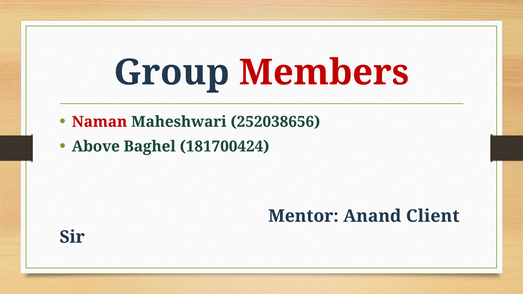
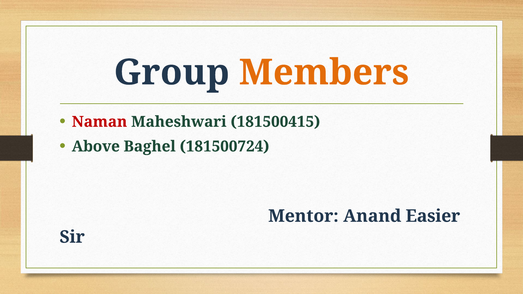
Members colour: red -> orange (324, 73)
252038656: 252038656 -> 181500415 (275, 122)
181700424: 181700424 -> 181500724 (225, 147)
Client: Client -> Easier (433, 216)
